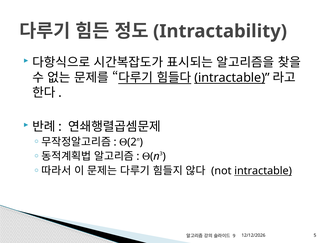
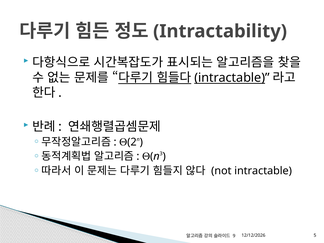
intractable underline: present -> none (263, 171)
